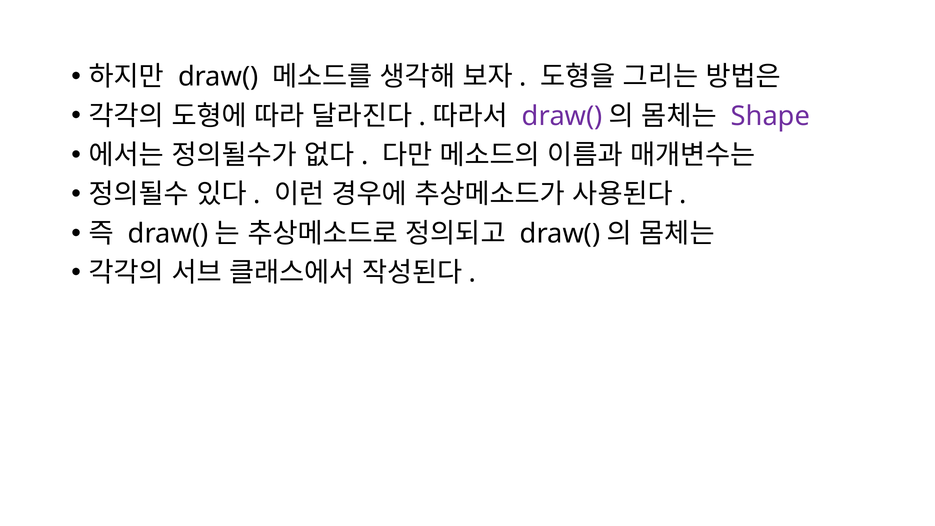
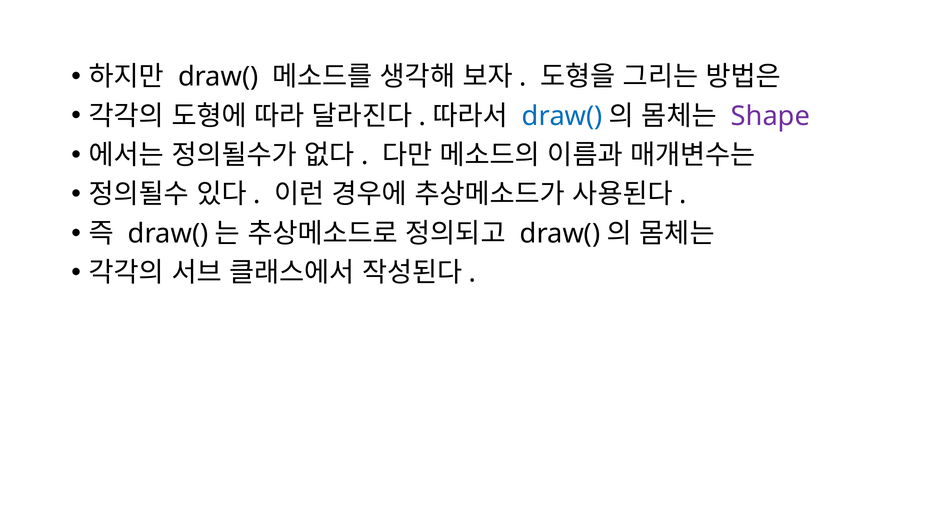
draw( colour: purple -> blue (562, 116)
